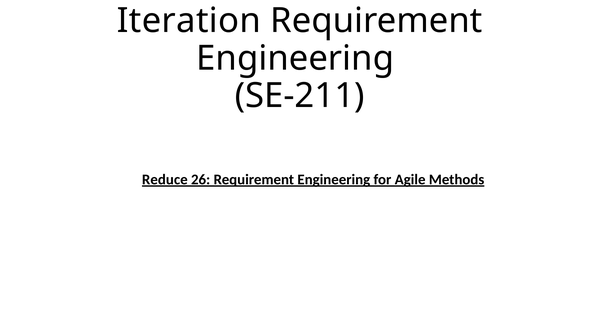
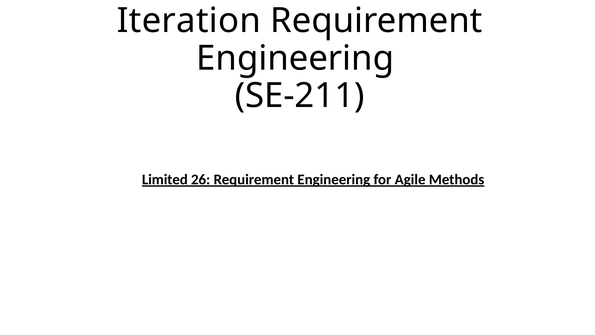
Reduce: Reduce -> Limited (165, 179)
